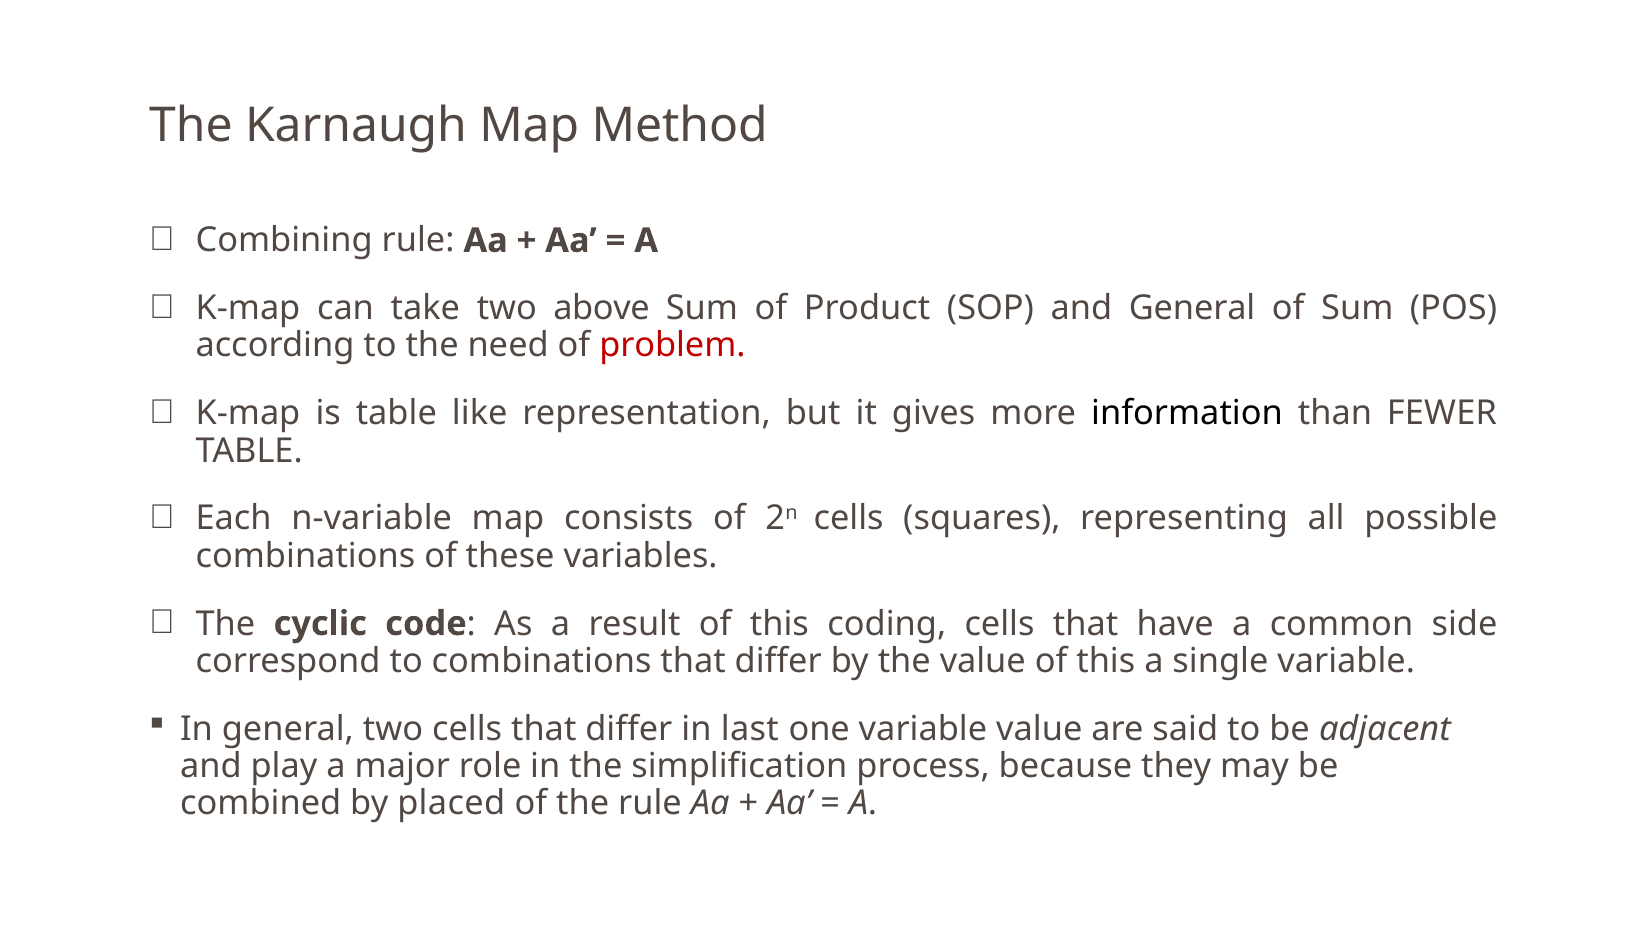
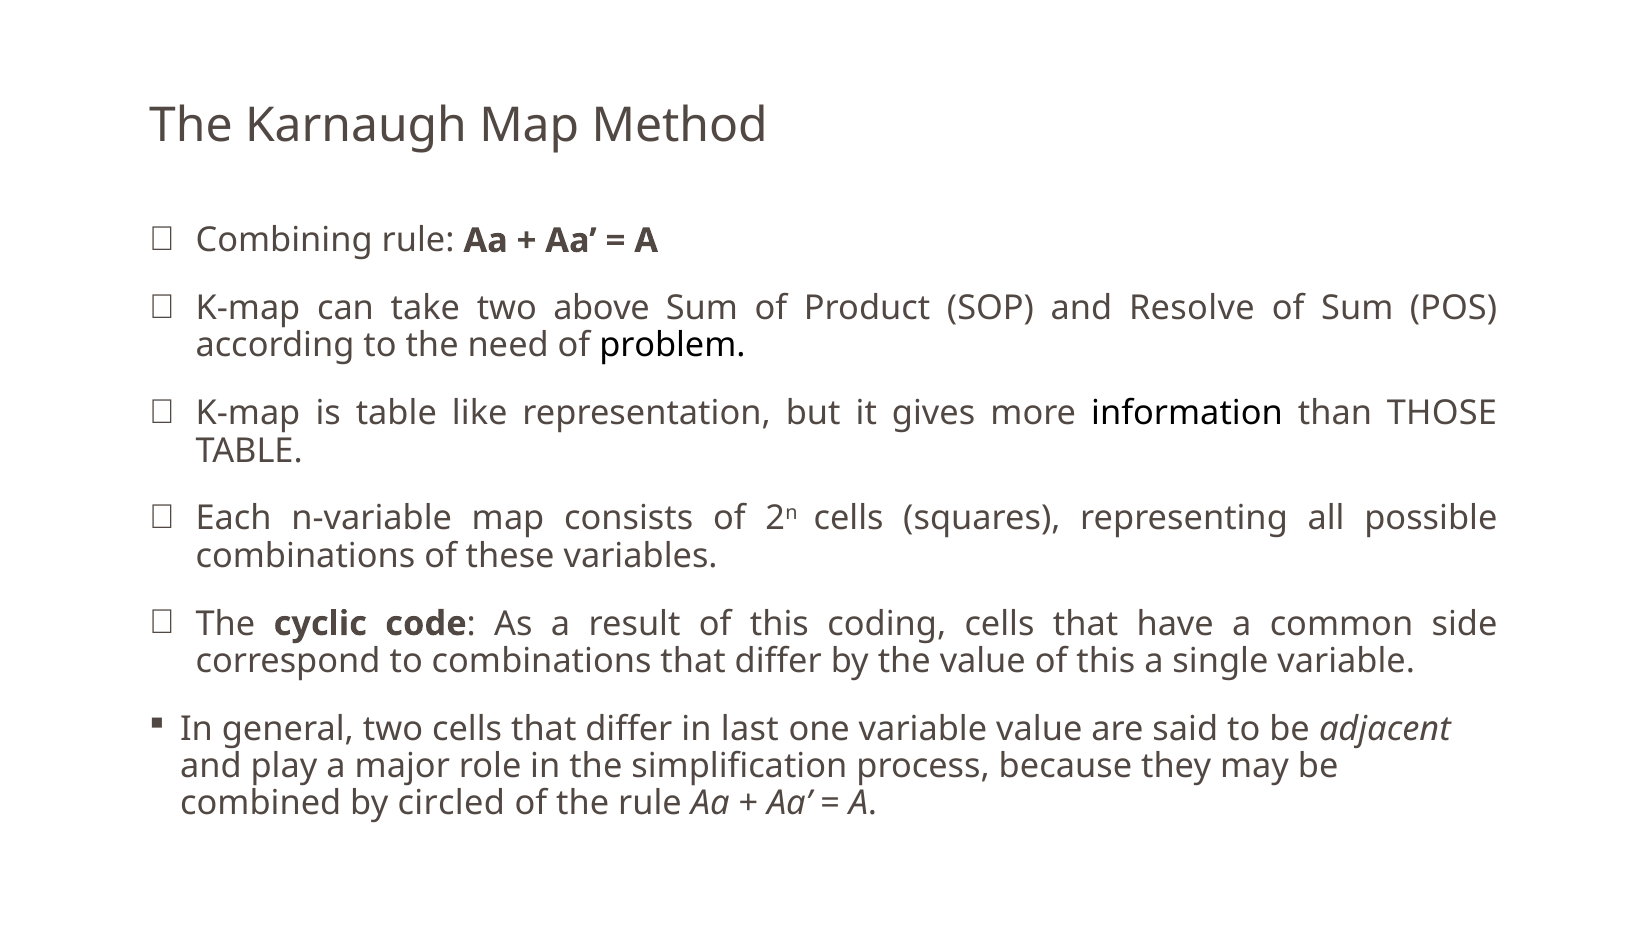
and General: General -> Resolve (1192, 309)
problem colour: red -> black (672, 346)
FEWER: FEWER -> THOSE (1442, 414)
placed: placed -> circled (451, 803)
